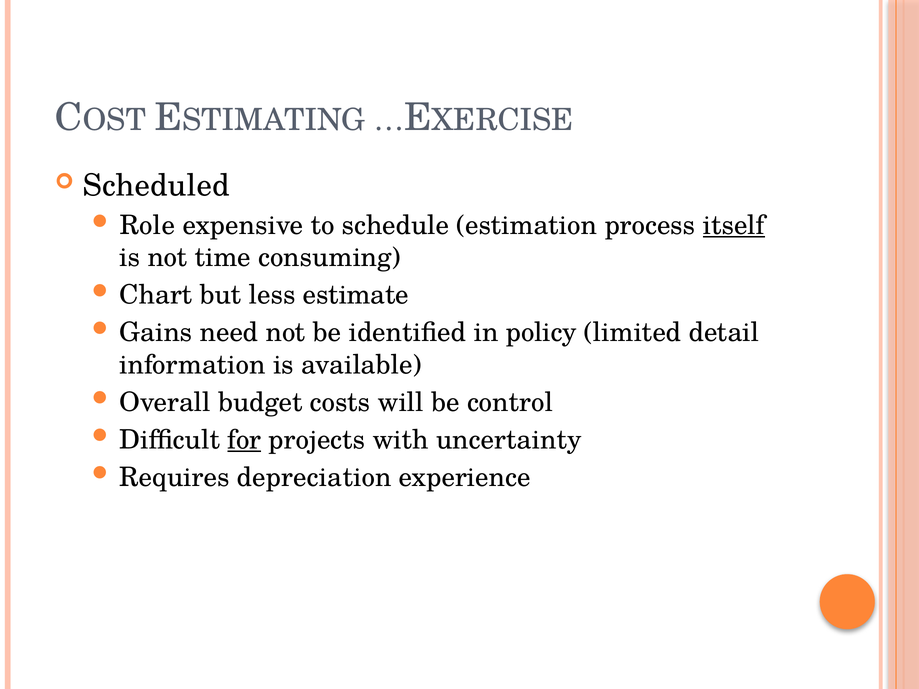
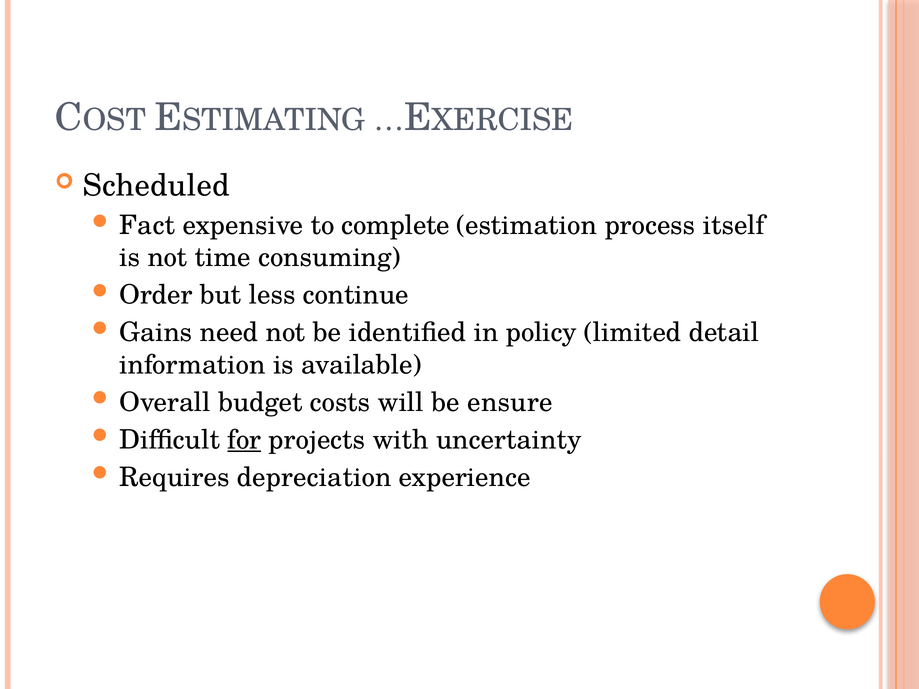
Role: Role -> Fact (147, 225)
schedule: schedule -> complete (396, 225)
itself underline: present -> none (734, 225)
Chart: Chart -> Order (156, 295)
estimate: estimate -> continue (356, 295)
control: control -> ensure (510, 402)
